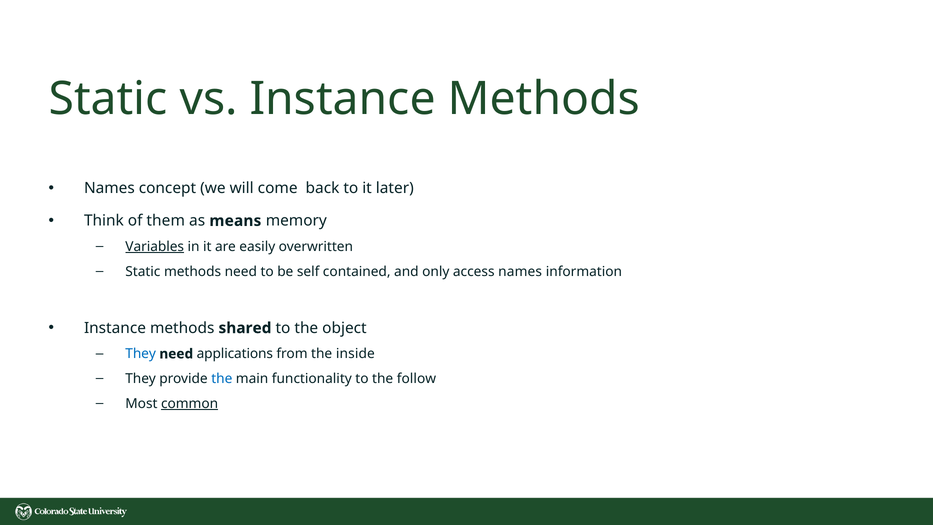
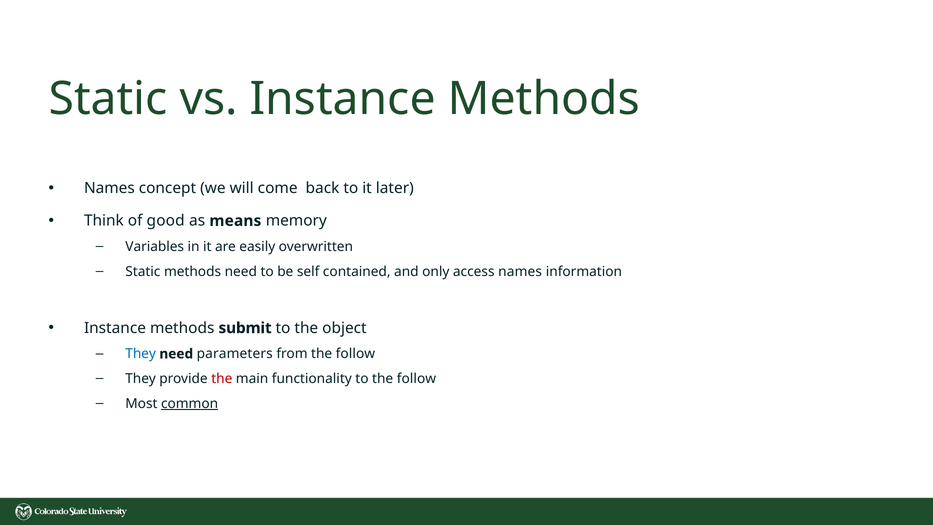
them: them -> good (166, 221)
Variables underline: present -> none (155, 247)
shared: shared -> submit (245, 328)
applications: applications -> parameters (235, 354)
from the inside: inside -> follow (355, 354)
the colour: blue -> red (222, 379)
